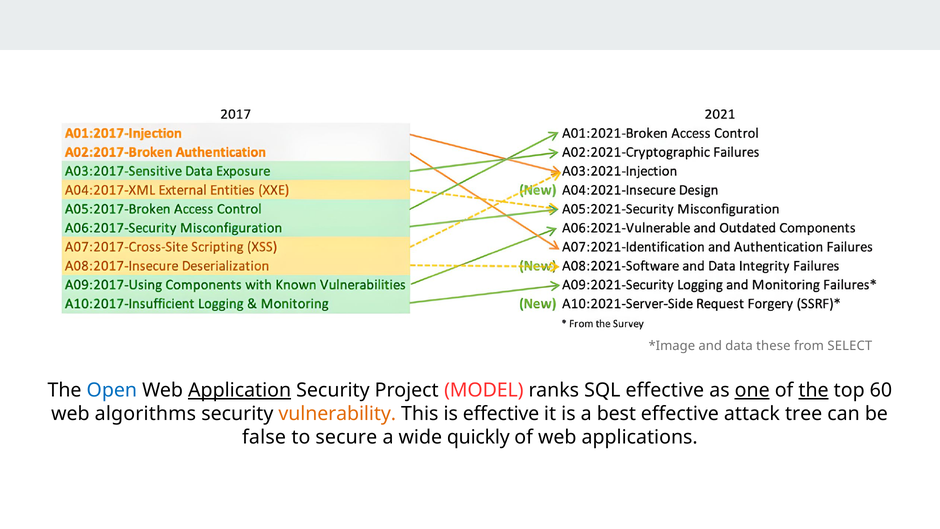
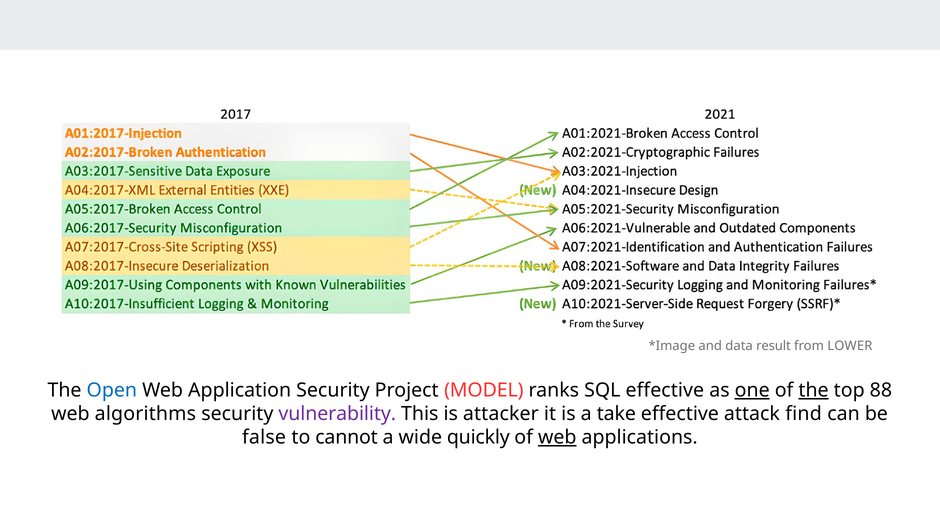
these: these -> result (773, 346)
SELECT: SELECT -> LOWER (850, 346)
Application underline: present -> none (240, 390)
60: 60 -> 88 (881, 390)
vulnerability colour: orange -> purple (337, 414)
is effective: effective -> attacker (501, 414)
best: best -> take (616, 414)
tree: tree -> find (804, 414)
secure: secure -> cannot (347, 437)
web underline: none -> present (557, 437)
